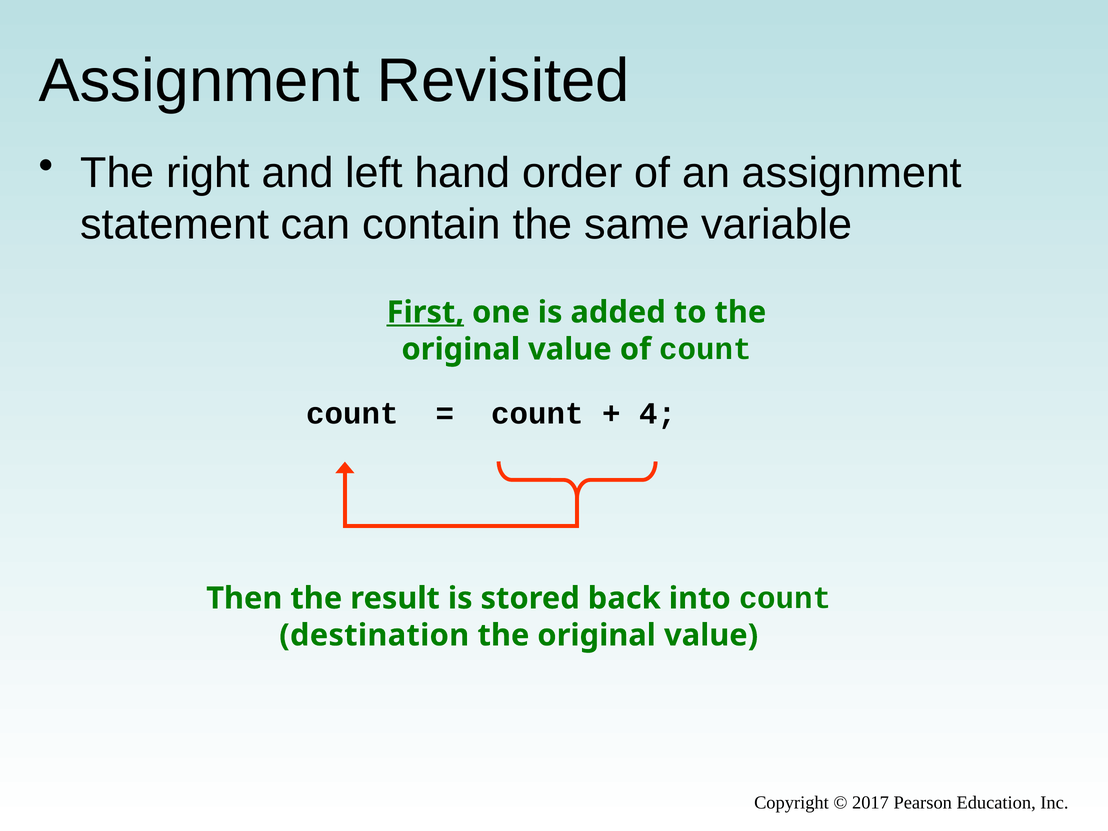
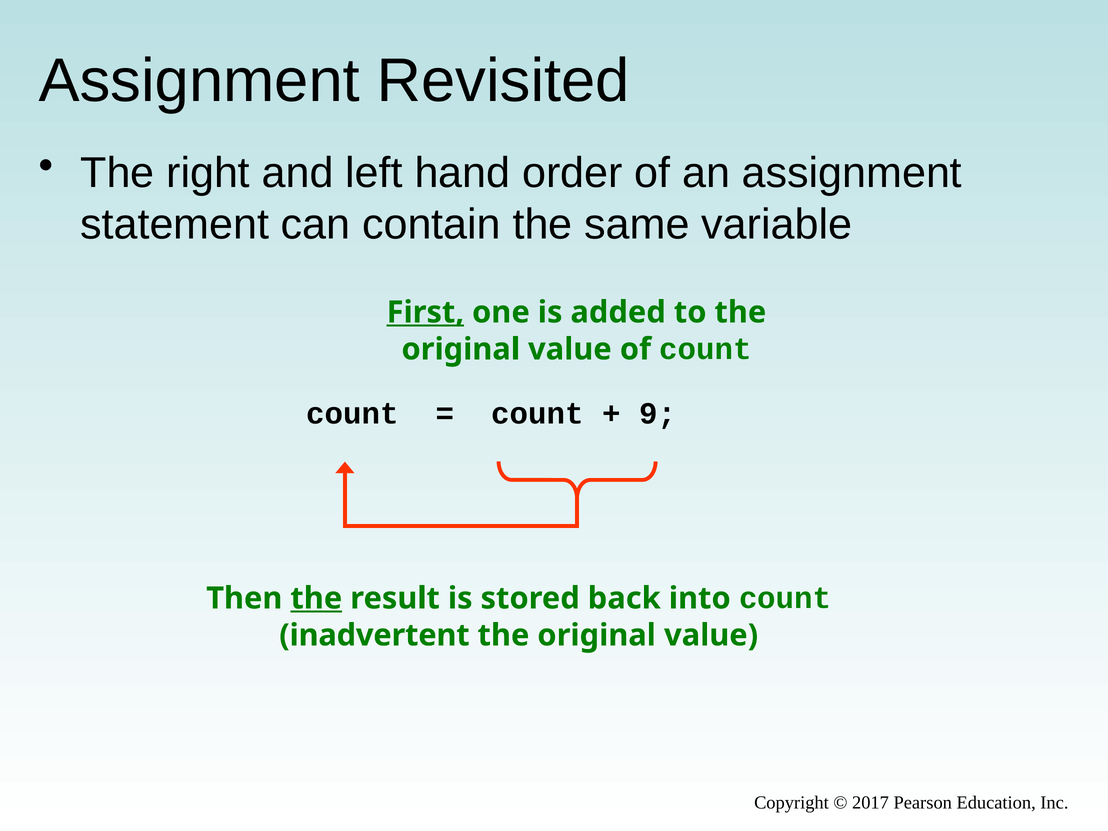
4: 4 -> 9 (658, 414)
the underline: none -> present (316, 598)
destination: destination -> inadvertent (374, 635)
